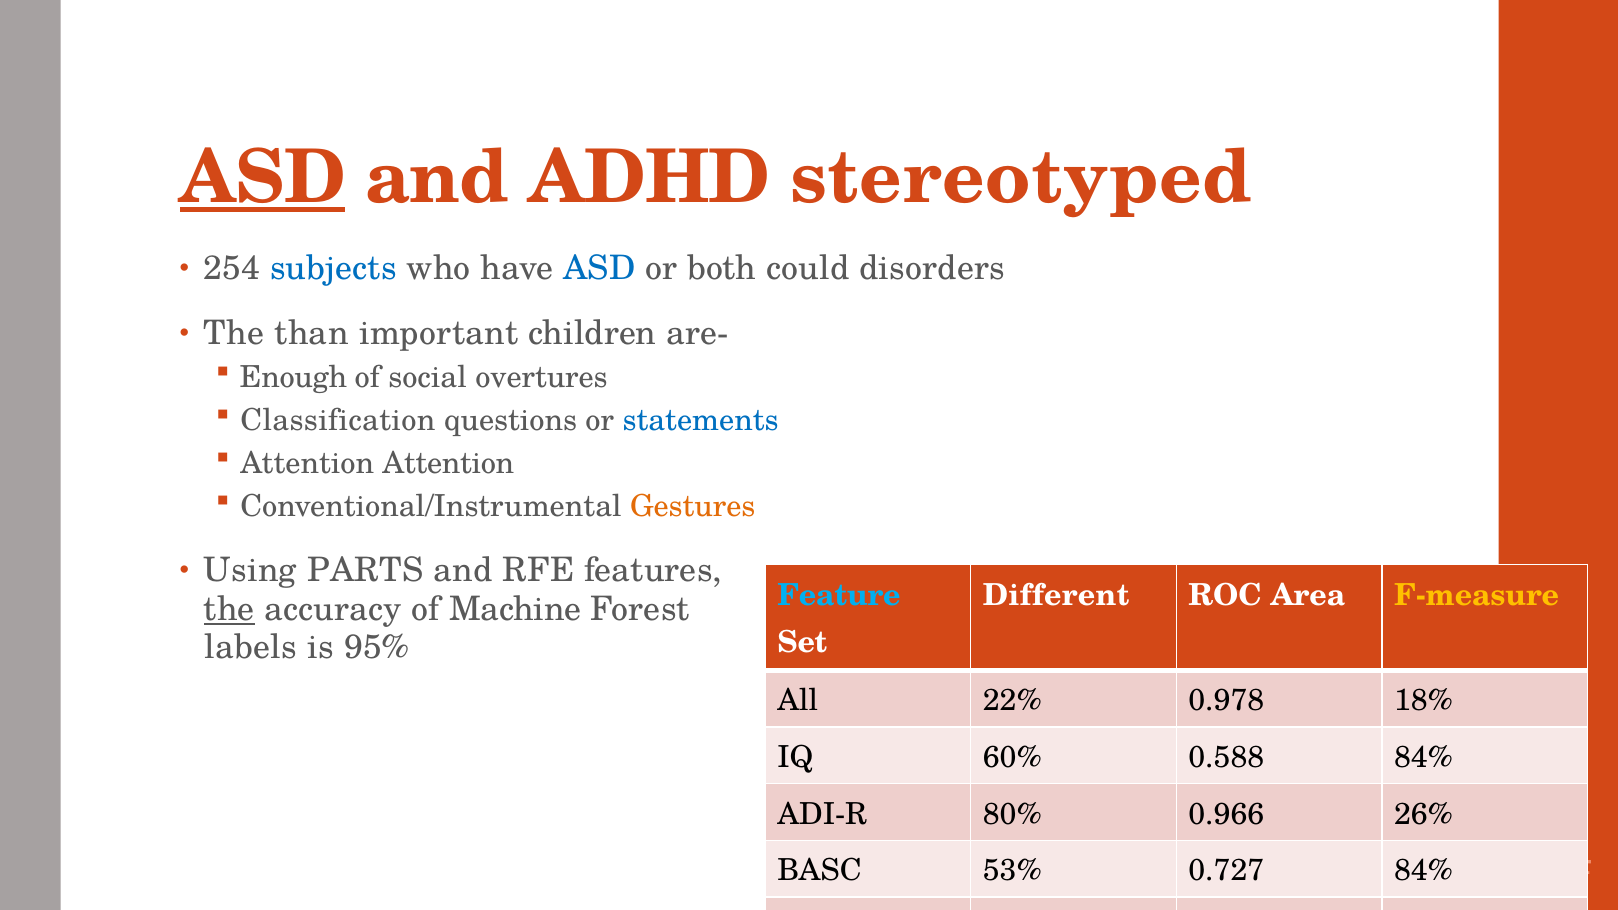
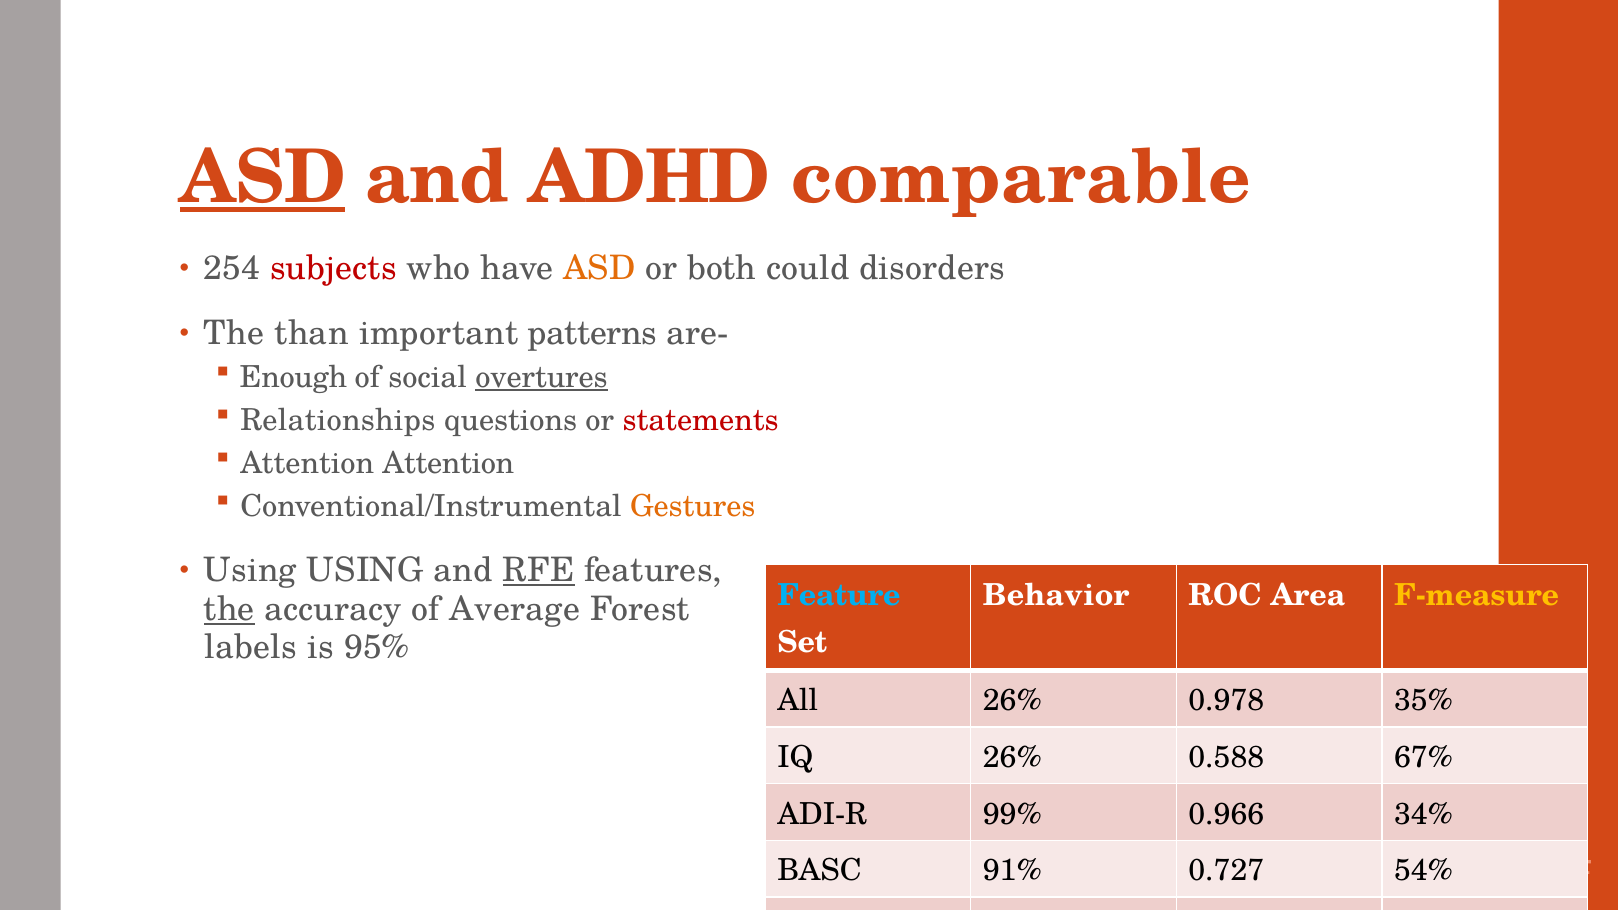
stereotyped: stereotyped -> comparable (1021, 178)
subjects colour: blue -> red (333, 268)
ASD colour: blue -> orange (599, 268)
children: children -> patterns (592, 334)
overtures underline: none -> present (542, 377)
Classification: Classification -> Relationships (338, 420)
statements colour: blue -> red (701, 420)
Using PARTS: PARTS -> USING (365, 571)
RFE underline: none -> present (539, 571)
Different: Different -> Behavior (1056, 596)
Machine: Machine -> Average (515, 609)
All 22%: 22% -> 26% (1012, 701)
18%: 18% -> 35% (1423, 701)
IQ 60%: 60% -> 26% (1012, 758)
0.588 84%: 84% -> 67% (1423, 758)
80%: 80% -> 99% (1012, 814)
26%: 26% -> 34% (1423, 814)
53%: 53% -> 91% (1012, 871)
0.727 84%: 84% -> 54% (1423, 871)
